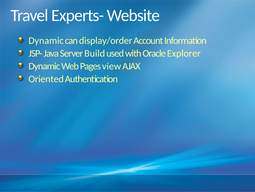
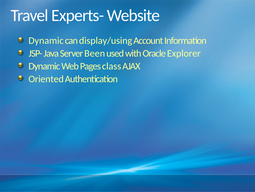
display/order: display/order -> display/using (106, 41)
Build: Build -> Been (95, 53)
view: view -> class (112, 66)
